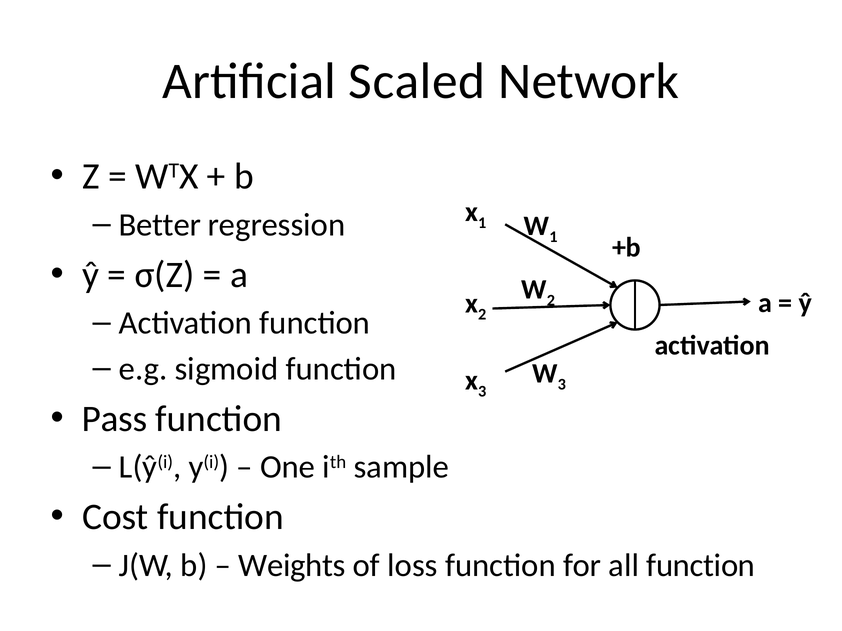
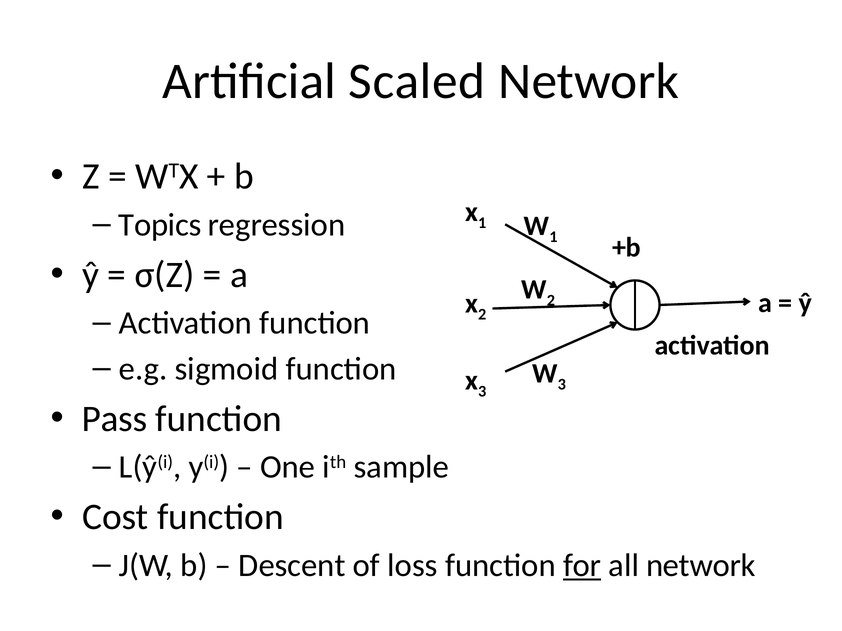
Better: Better -> Topics (160, 225)
Weights: Weights -> Descent (292, 566)
for underline: none -> present (582, 566)
all function: function -> network (701, 566)
